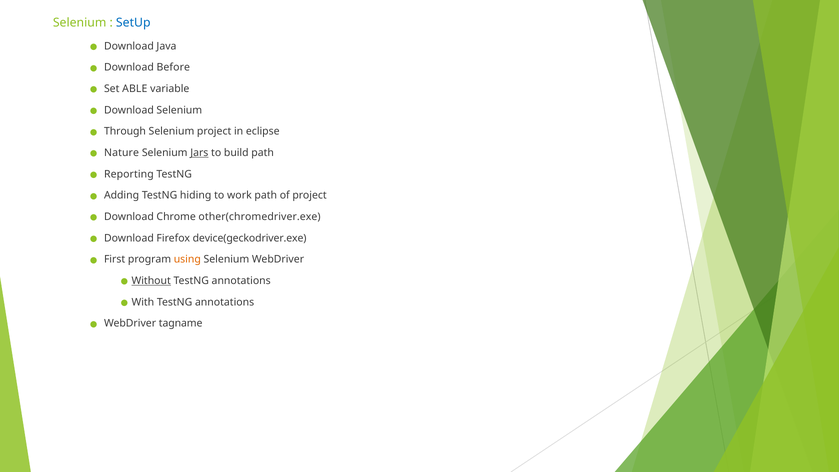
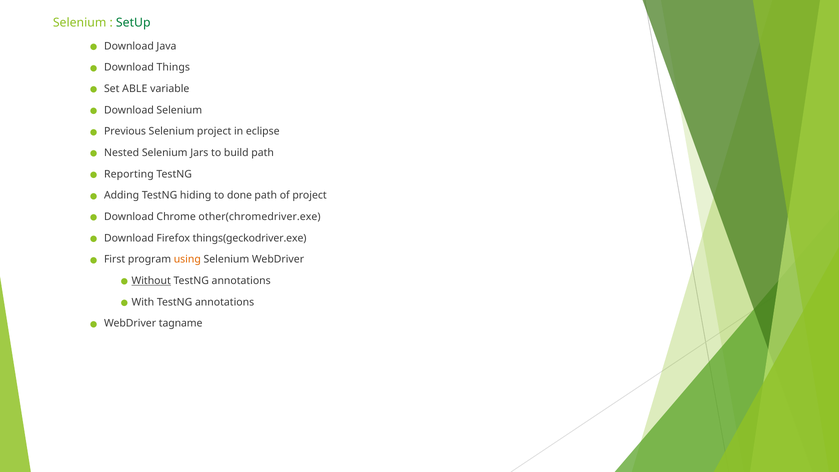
SetUp colour: blue -> green (133, 23)
Before: Before -> Things (173, 67)
Through: Through -> Previous (125, 131)
Nature: Nature -> Nested (122, 153)
Jars underline: present -> none (199, 153)
work: work -> done (239, 195)
device(geckodriver.exe: device(geckodriver.exe -> things(geckodriver.exe (250, 238)
